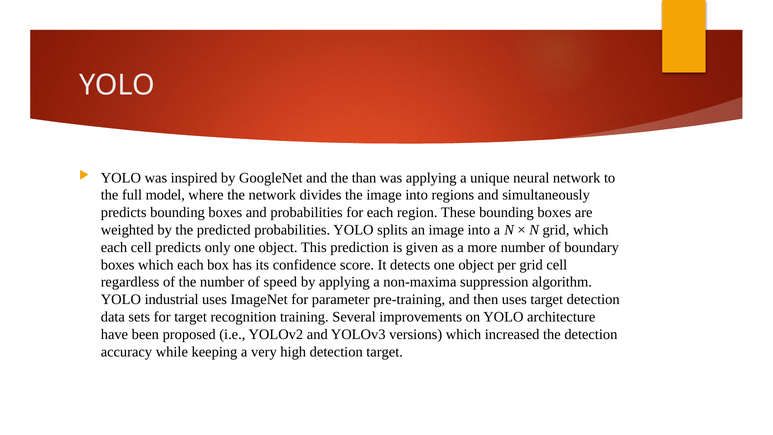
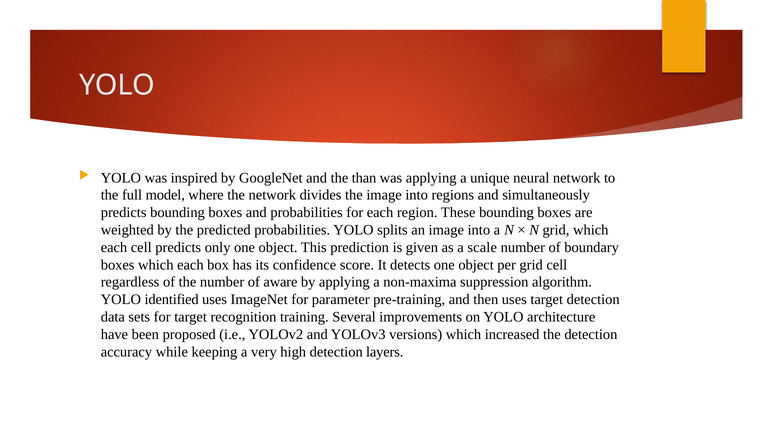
more: more -> scale (482, 247)
speed: speed -> aware (280, 282)
industrial: industrial -> identified (172, 299)
detection target: target -> layers (385, 352)
